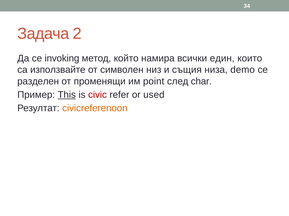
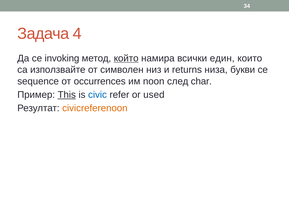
2: 2 -> 4 (77, 34)
който underline: none -> present (126, 58)
същия: същия -> returns (187, 70)
demo: demo -> букви (243, 70)
разделен: разделен -> sequence (38, 82)
променящи: променящи -> occurrences (100, 82)
point: point -> noon (154, 82)
civic colour: red -> blue (97, 95)
